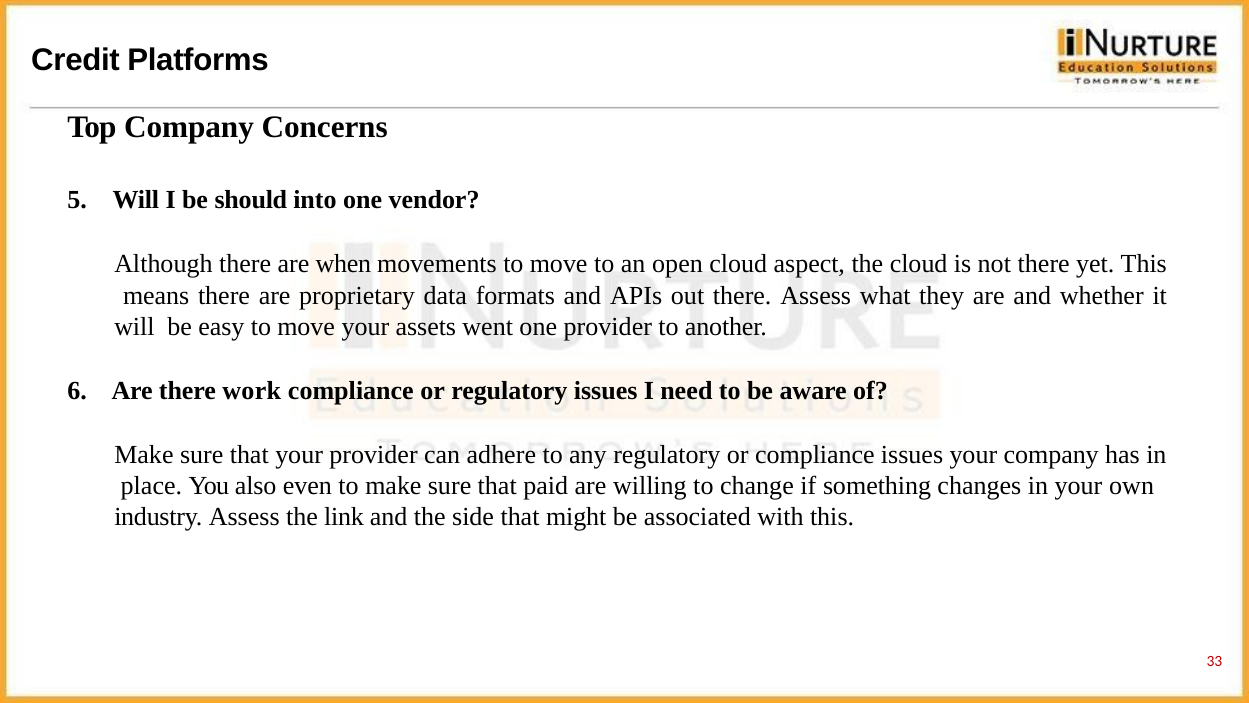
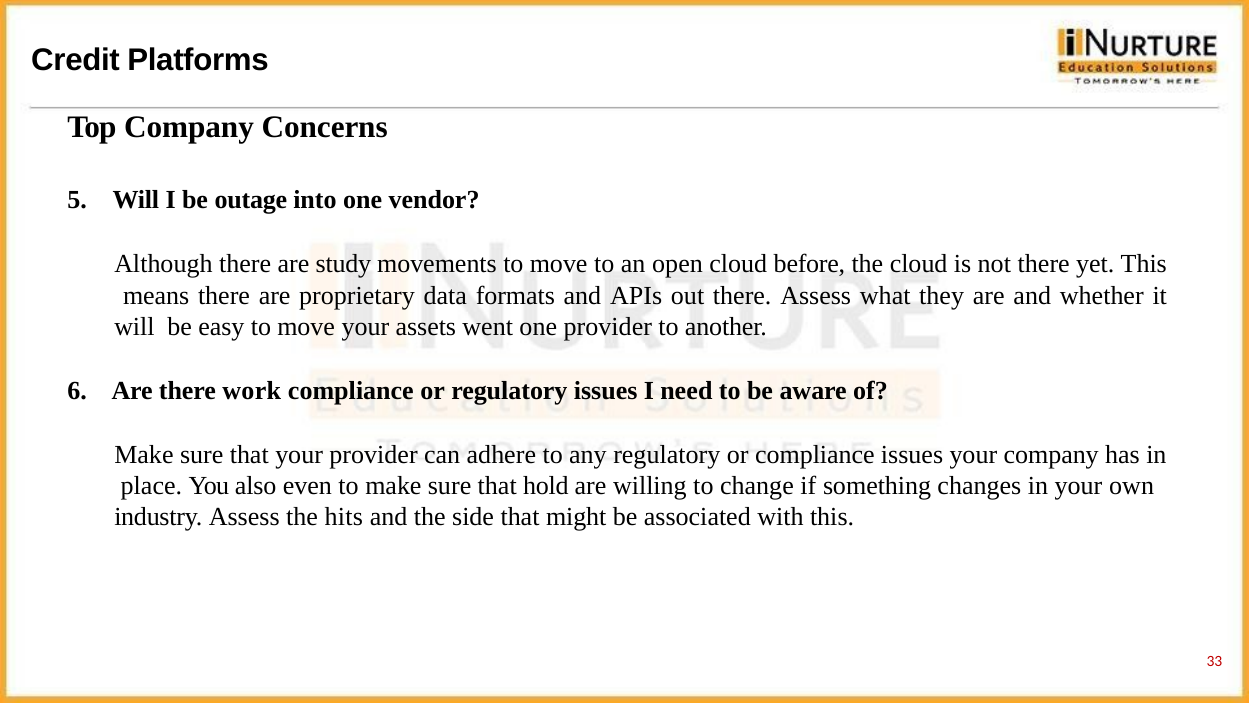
should: should -> outage (251, 200)
when: when -> study (343, 264)
aspect: aspect -> before (809, 264)
paid: paid -> hold (546, 485)
link: link -> hits (344, 517)
